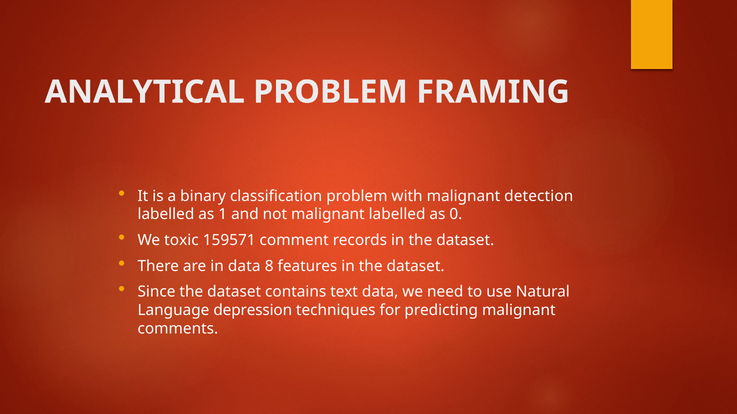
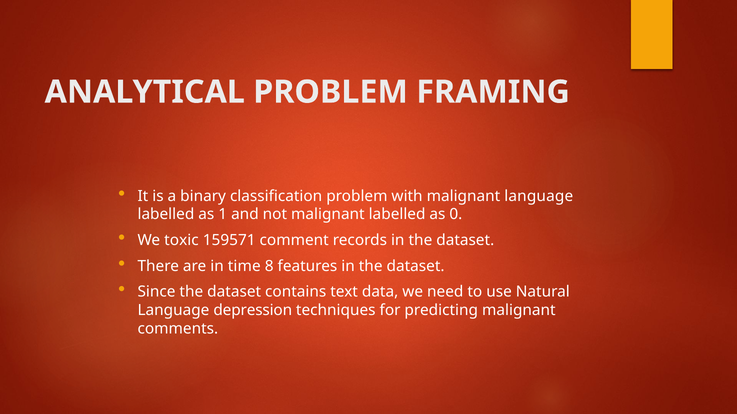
malignant detection: detection -> language (539, 196)
in data: data -> time (244, 266)
